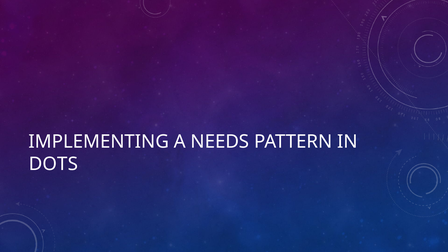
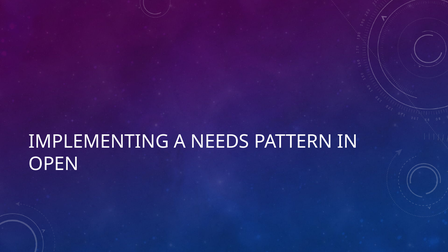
DOTS: DOTS -> OPEN (54, 164)
